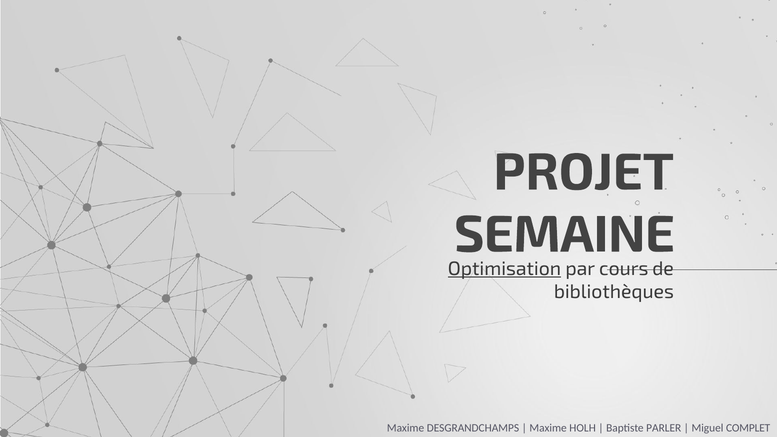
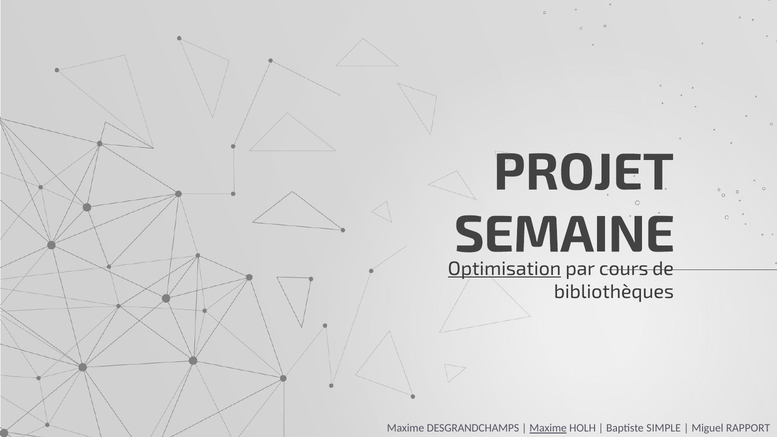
Maxime underline: none -> present (548, 428)
PARLER: PARLER -> SIMPLE (664, 428)
COMPLET: COMPLET -> RAPPORT (748, 428)
